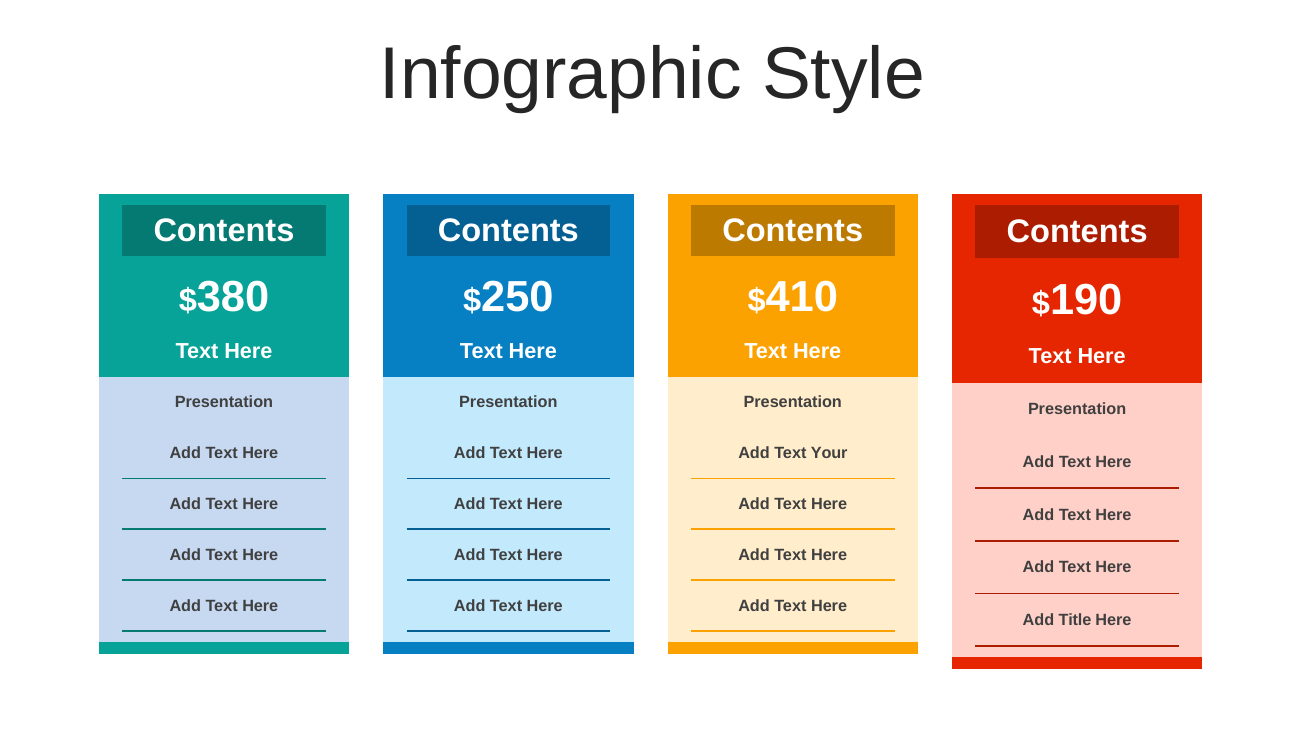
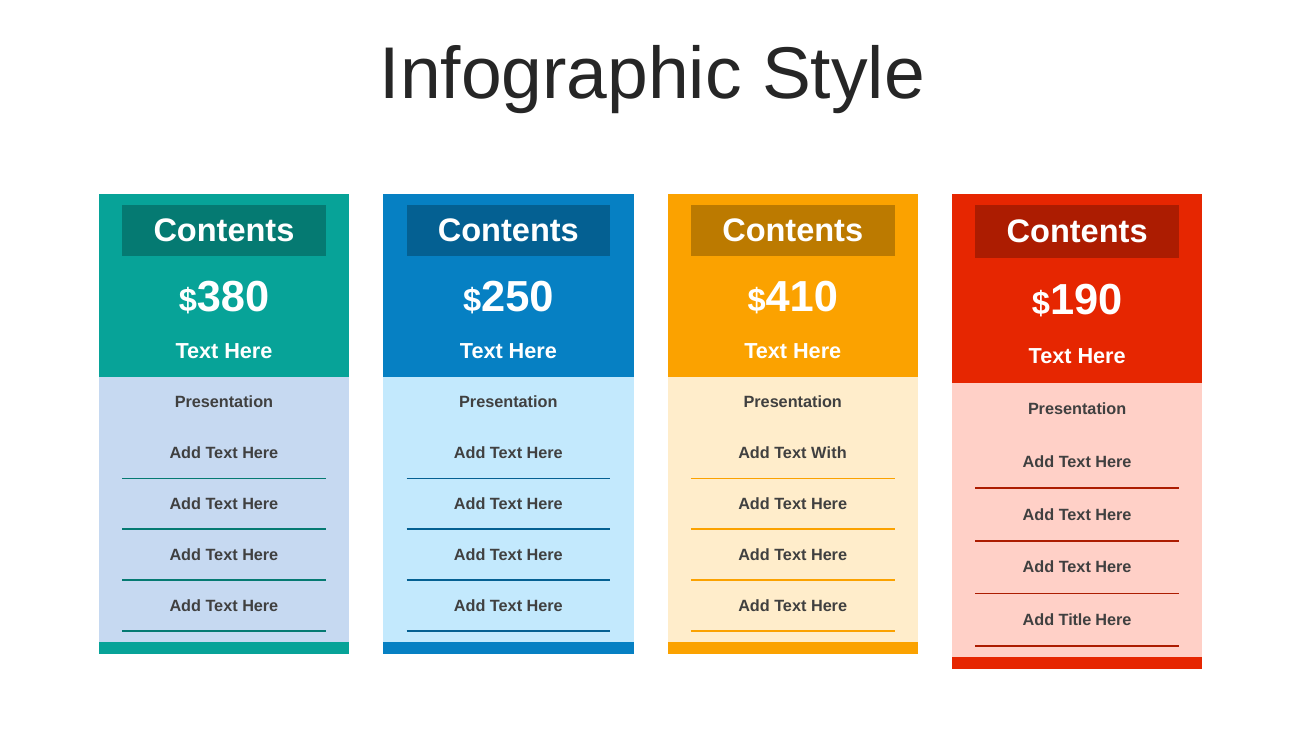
Your: Your -> With (829, 453)
